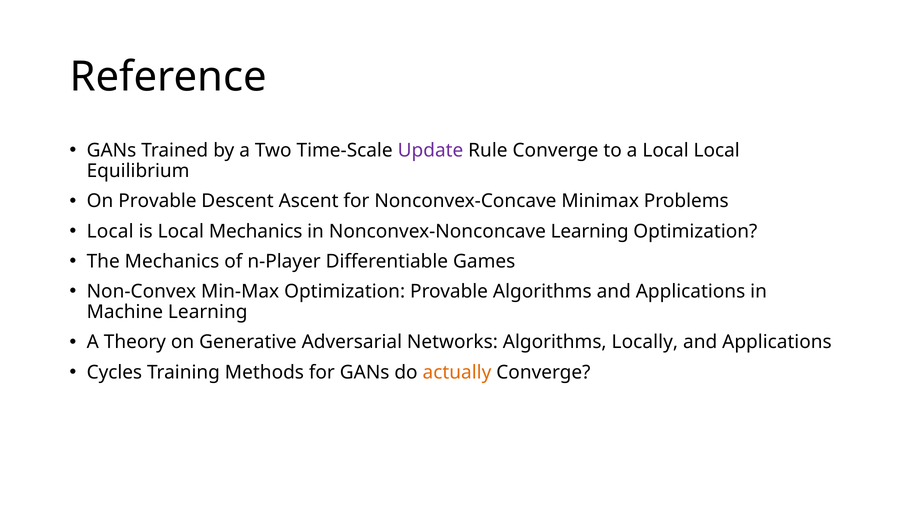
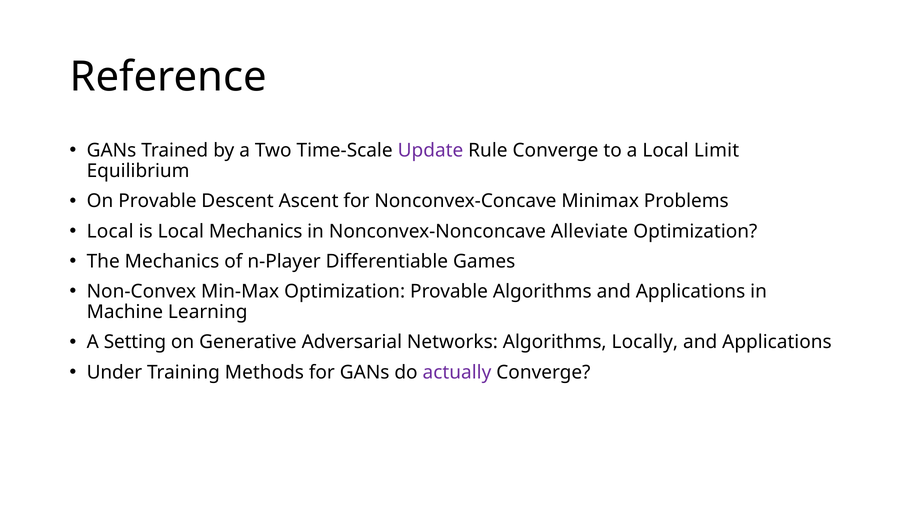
Local Local: Local -> Limit (717, 150)
Nonconvex-Nonconcave Learning: Learning -> Alleviate (589, 231)
Theory: Theory -> Setting (135, 342)
Cycles: Cycles -> Under (114, 372)
actually colour: orange -> purple (457, 372)
